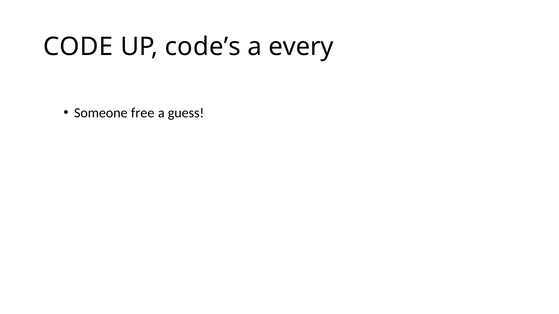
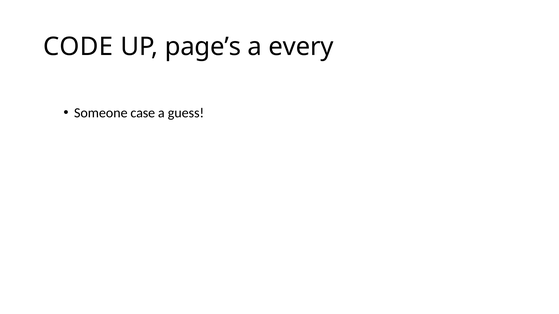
code’s: code’s -> page’s (203, 47)
free: free -> case (143, 113)
